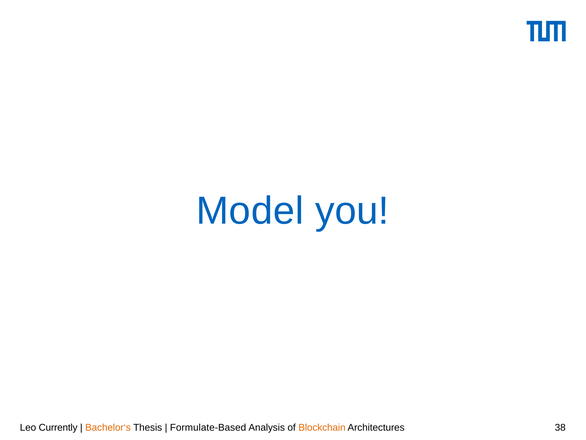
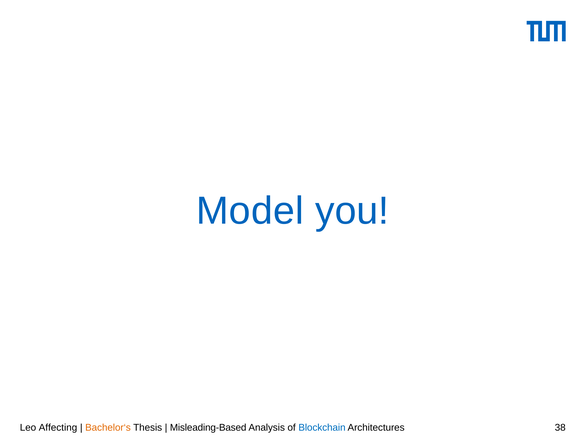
Currently: Currently -> Affecting (58, 427)
Formulate-Based: Formulate-Based -> Misleading-Based (208, 427)
Blockchain colour: orange -> blue (322, 427)
